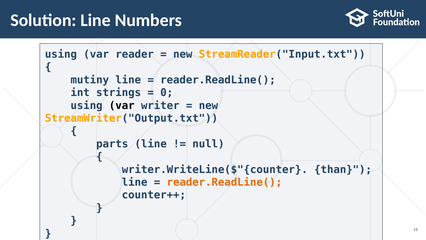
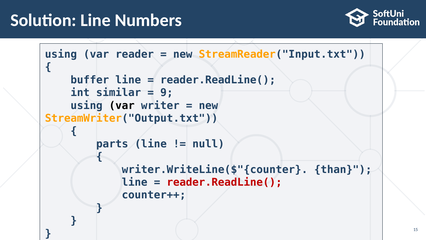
mutiny: mutiny -> buffer (90, 80)
strings: strings -> similar (119, 93)
0: 0 -> 9 (167, 93)
reader.ReadLine( colour: orange -> red (224, 182)
